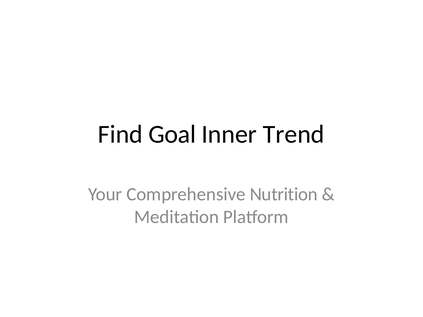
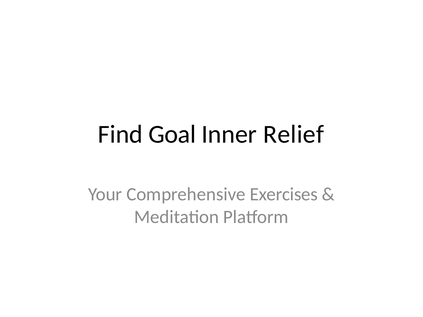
Trend: Trend -> Relief (294, 134)
Nutrition: Nutrition -> Exercises (284, 194)
